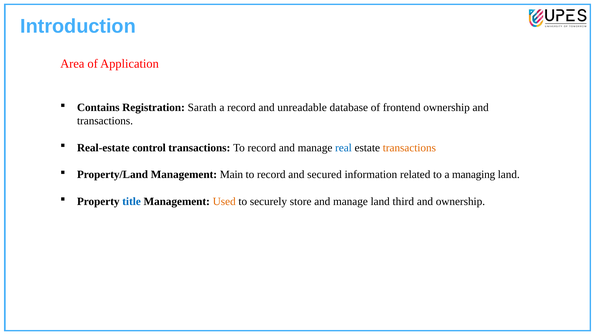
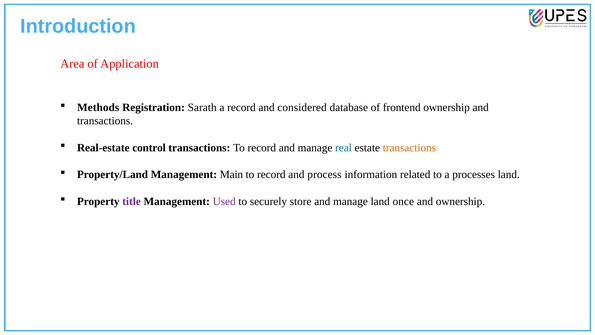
Contains: Contains -> Methods (98, 107)
unreadable: unreadable -> considered (302, 107)
secured: secured -> process (324, 174)
managing: managing -> processes (474, 174)
title colour: blue -> purple (132, 201)
Used colour: orange -> purple (224, 201)
third: third -> once (403, 201)
